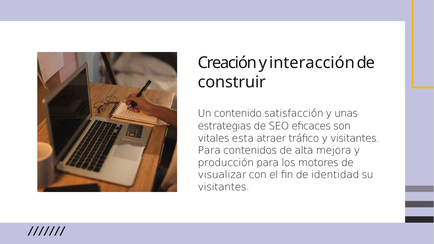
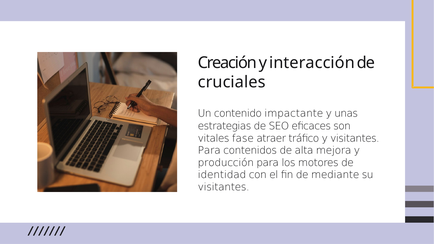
construir: construir -> cruciales (232, 82)
satisfacción: satisfacción -> impactante (294, 114)
esta: esta -> fase (243, 139)
visualizar: visualizar -> identidad (222, 175)
identidad: identidad -> mediante (335, 175)
